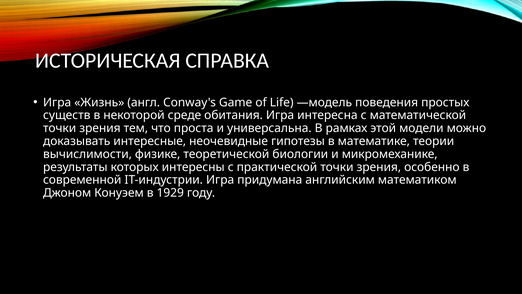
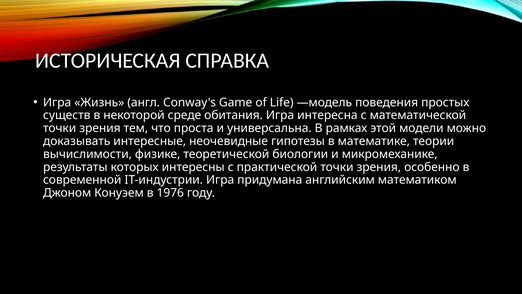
1929: 1929 -> 1976 (170, 193)
